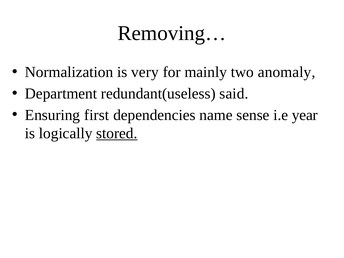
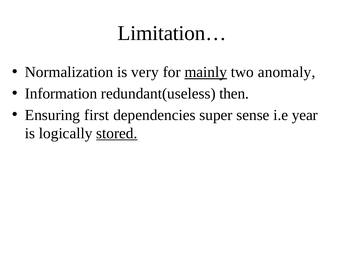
Removing…: Removing… -> Limitation… (172, 33)
mainly underline: none -> present (206, 72)
Department: Department -> Information (61, 94)
said: said -> then (234, 94)
name: name -> super (216, 115)
